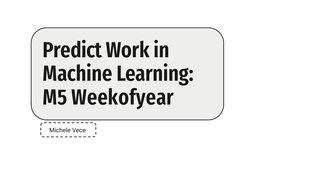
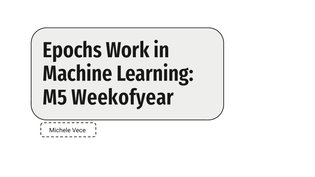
Predict: Predict -> Epochs (72, 50)
